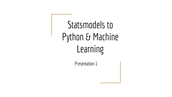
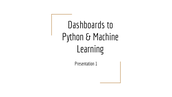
Statsmodels: Statsmodels -> Dashboards (86, 25)
